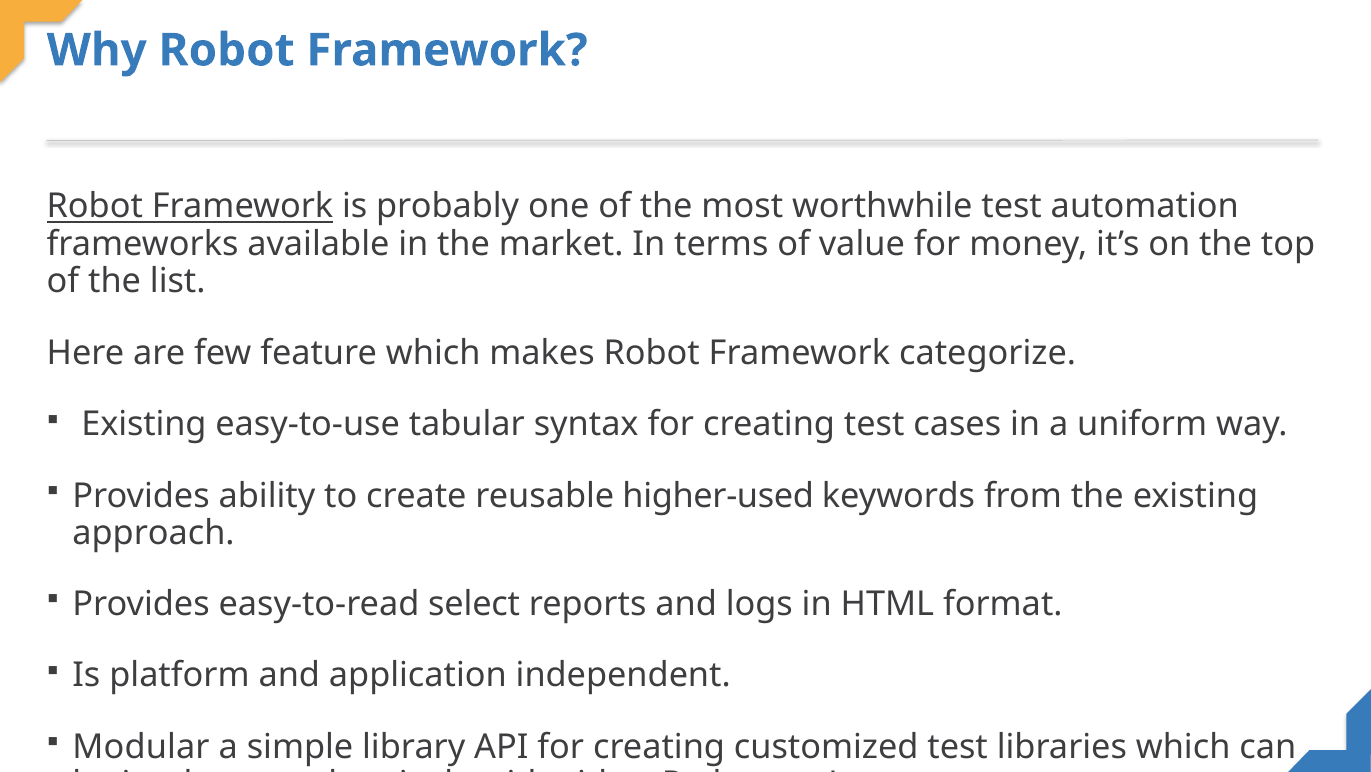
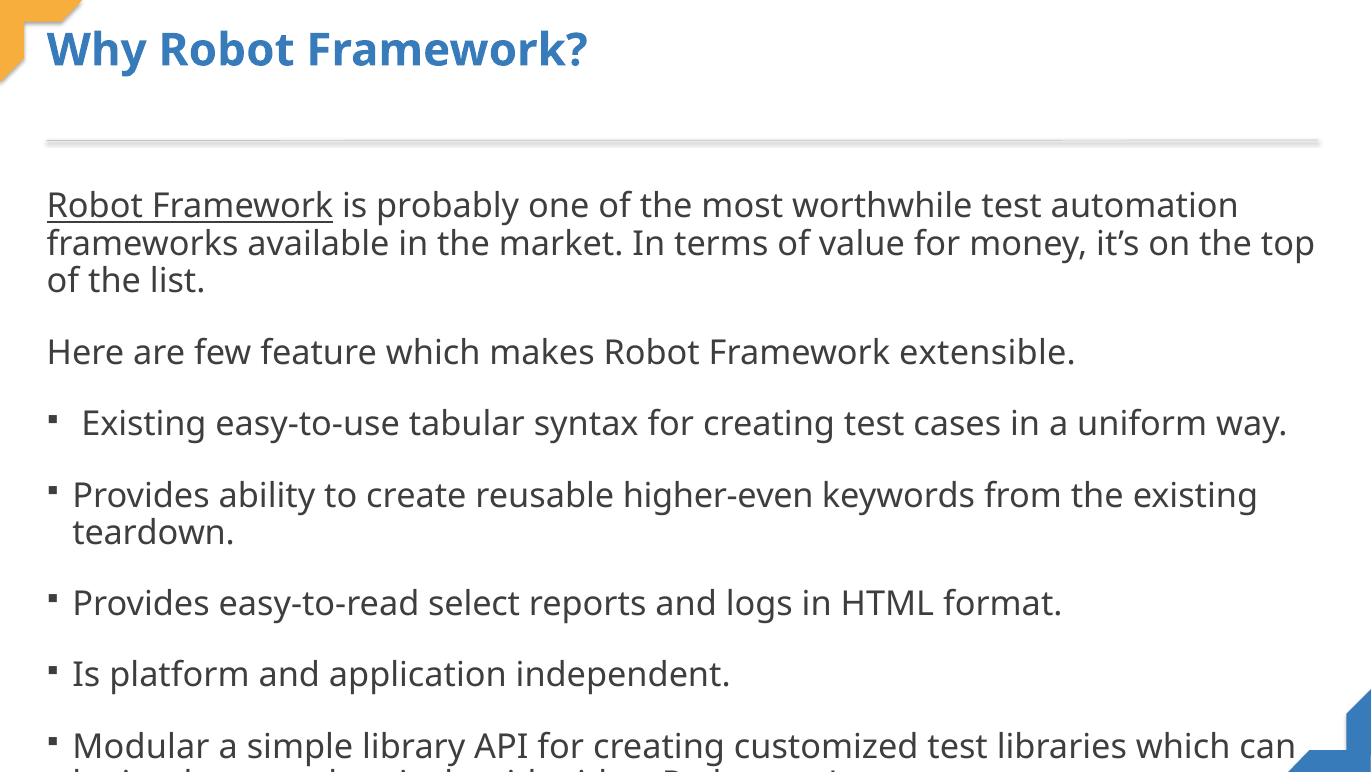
categorize: categorize -> extensible (988, 353)
higher-used: higher-used -> higher-even (718, 495)
approach: approach -> teardown (154, 532)
